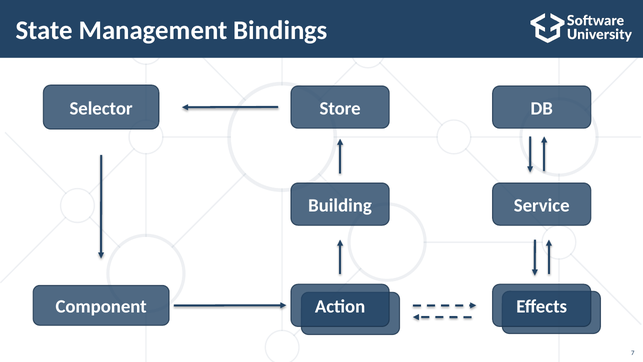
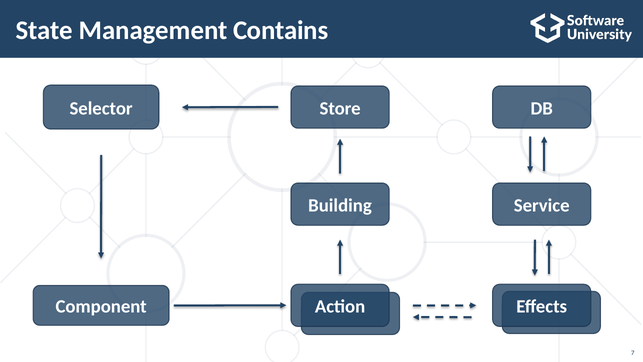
Bindings: Bindings -> Contains (281, 30)
